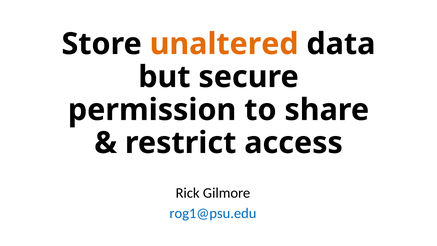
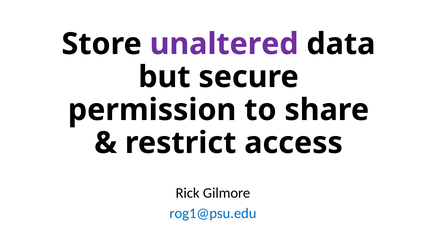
unaltered colour: orange -> purple (224, 44)
